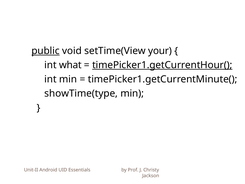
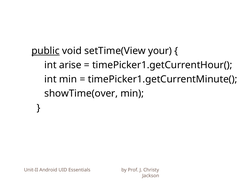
what: what -> arise (70, 65)
timePicker1.getCurrentHour( underline: present -> none (162, 65)
showTime(type: showTime(type -> showTime(over (81, 93)
